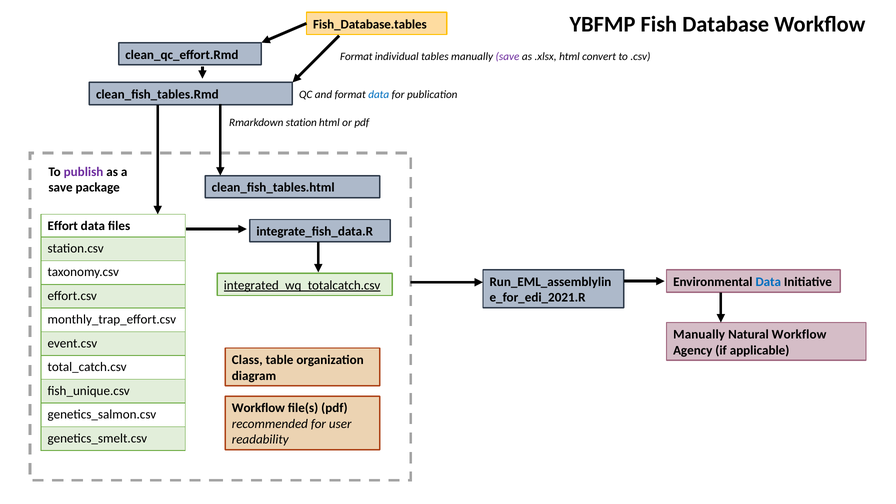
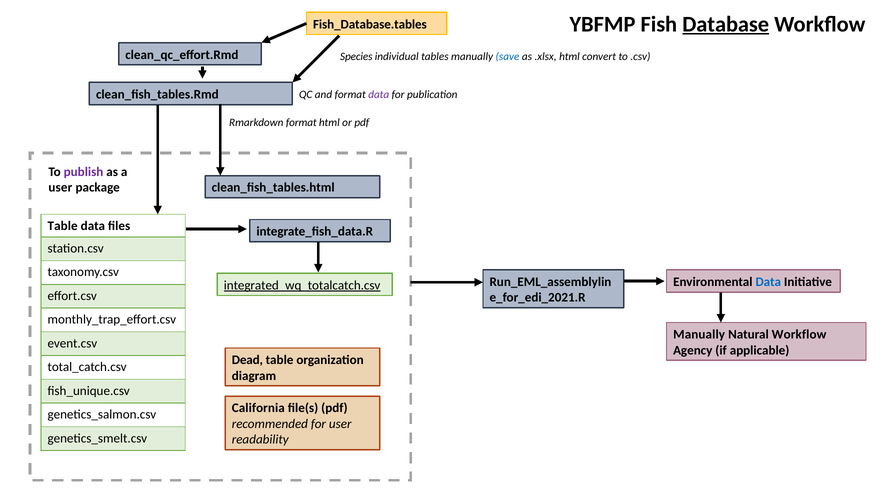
Database underline: none -> present (726, 24)
Format: Format -> Species (356, 57)
save colour: purple -> blue (507, 57)
data colour: blue -> purple (379, 94)
Rmarkdown station: station -> format (301, 123)
save: save -> user (60, 188)
Effort: Effort -> Table (63, 226)
Class: Class -> Dead (247, 360)
Workflow: Workflow -> California (258, 408)
